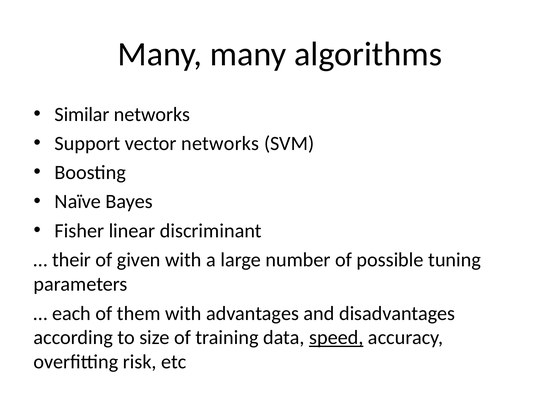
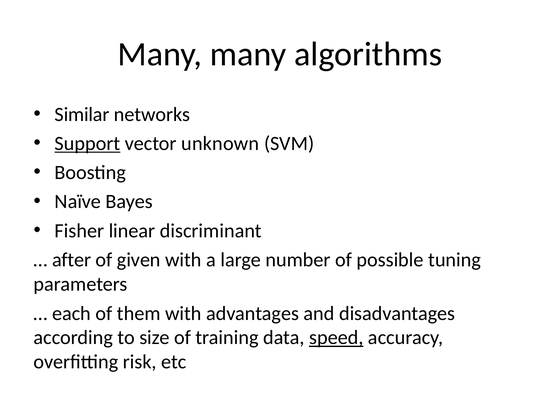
Support underline: none -> present (87, 143)
vector networks: networks -> unknown (220, 143)
their: their -> after (72, 260)
